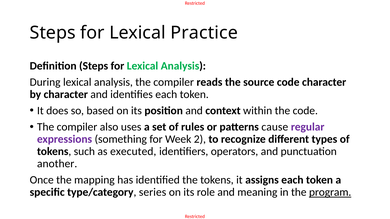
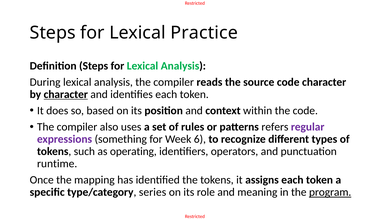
character underline: none -> present (66, 95)
cause: cause -> refers (275, 127)
2: 2 -> 6 (200, 139)
executed: executed -> operating (133, 152)
another: another -> runtime (57, 164)
